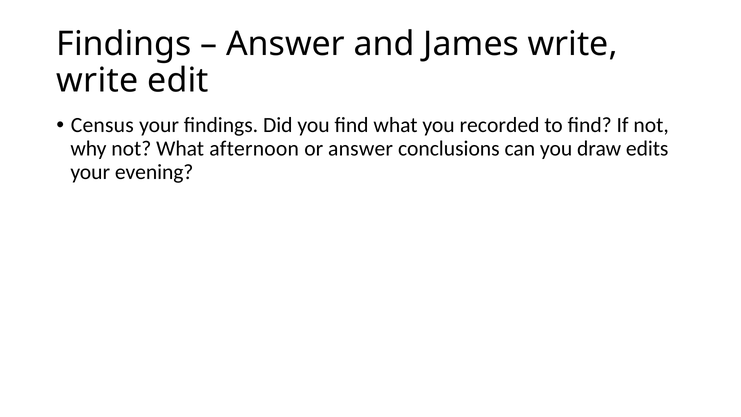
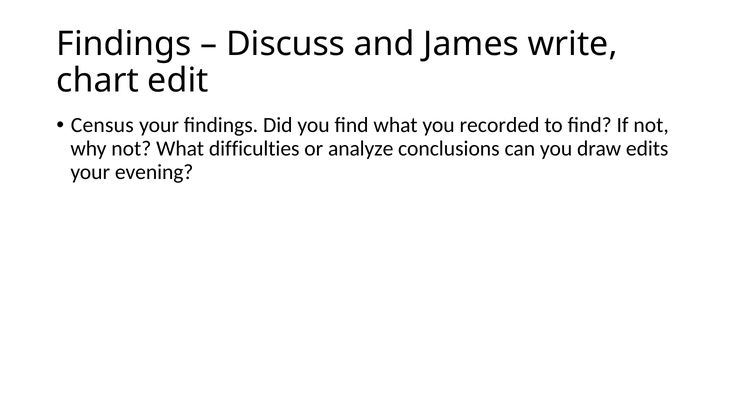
Answer: Answer -> Discuss (286, 44)
write: write -> chart (98, 81)
afternoon: afternoon -> difficulties (254, 149)
or answer: answer -> analyze (361, 149)
